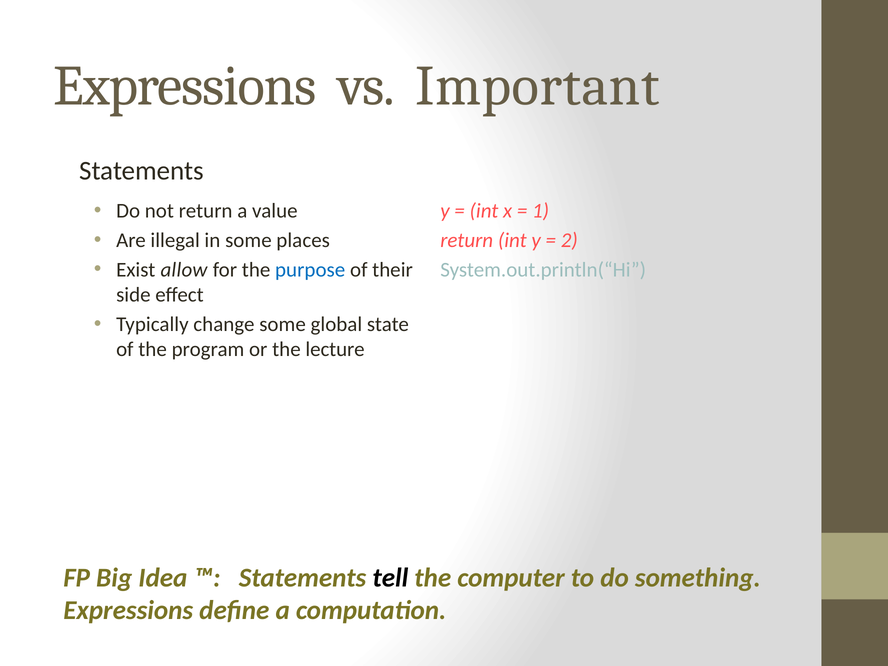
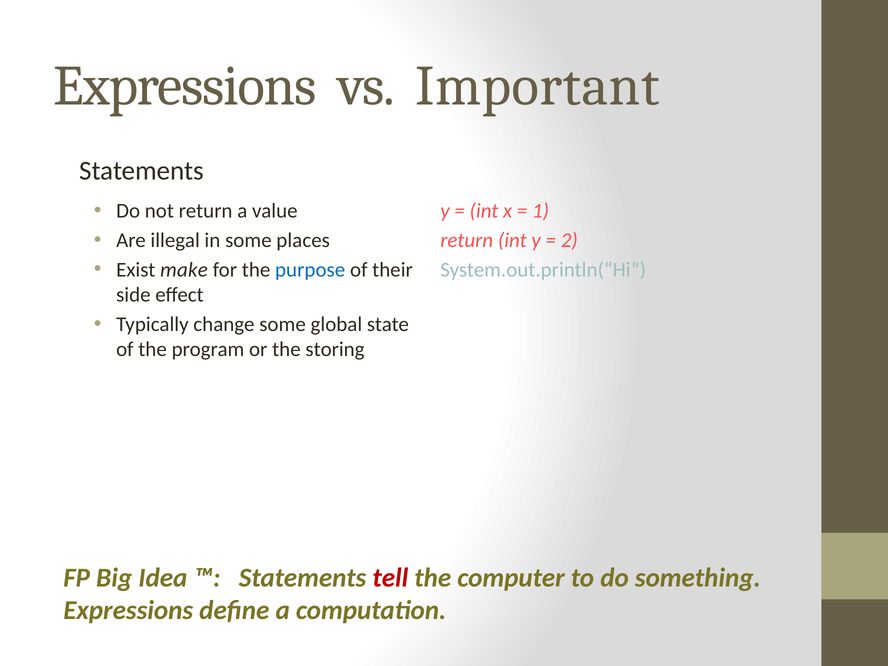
allow: allow -> make (184, 270)
lecture: lecture -> storing (335, 350)
tell colour: black -> red (390, 578)
